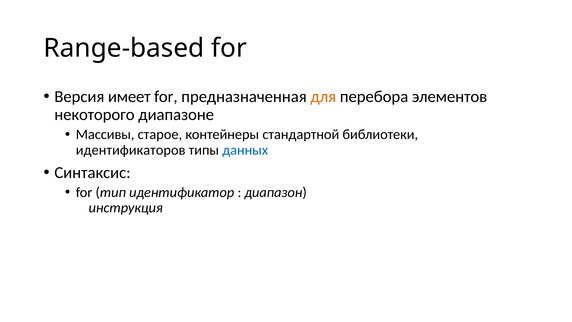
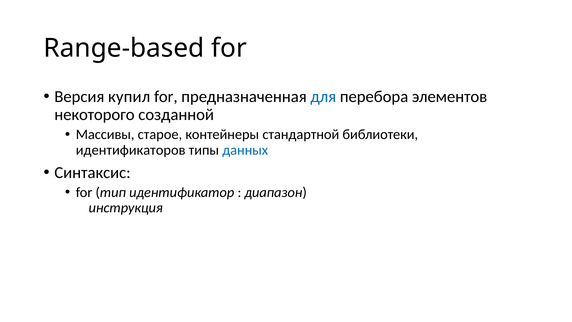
имеет: имеет -> купил (129, 97)
для colour: orange -> blue (323, 97)
диапазоне: диапазоне -> созданной (176, 115)
